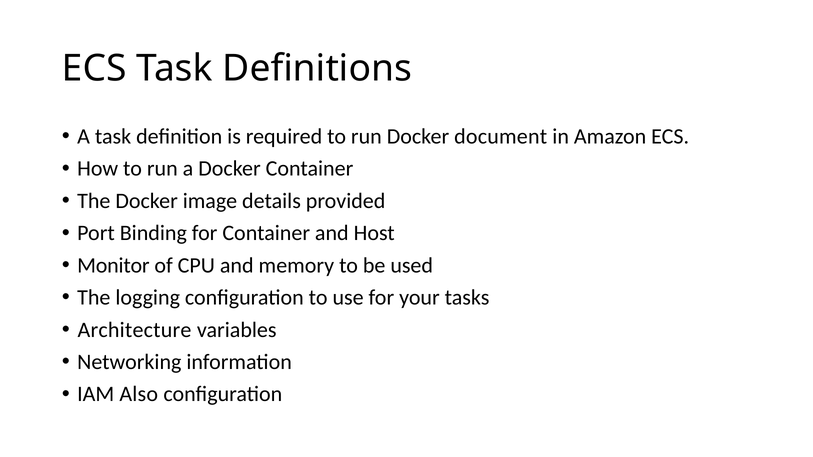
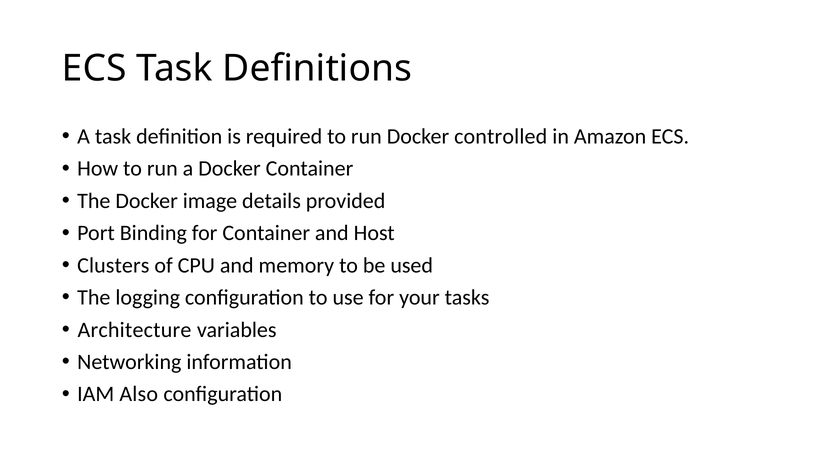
document: document -> controlled (501, 137)
Monitor: Monitor -> Clusters (113, 265)
